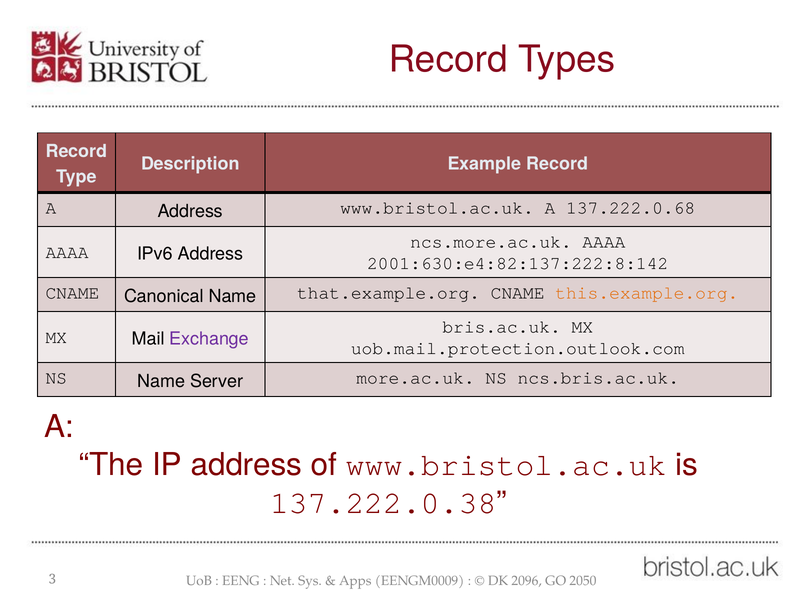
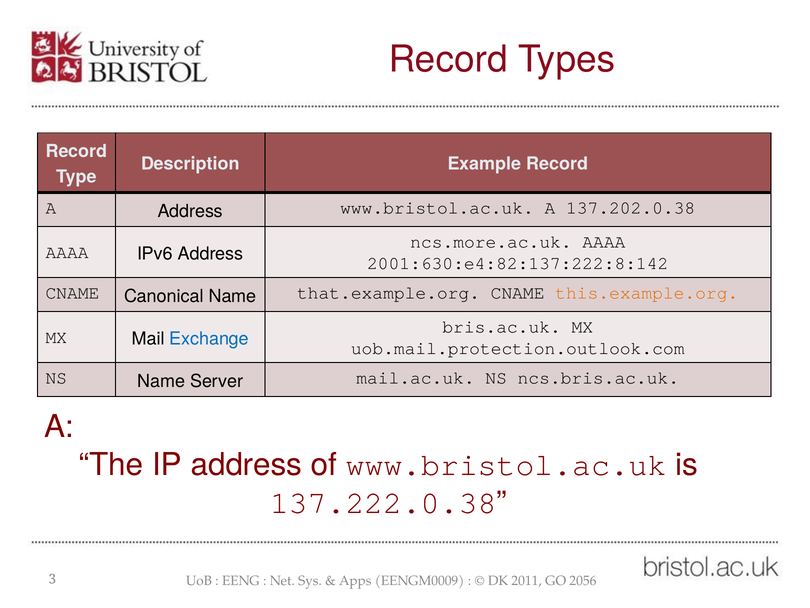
137.222.0.68: 137.222.0.68 -> 137.202.0.38 (631, 207)
Exchange colour: purple -> blue (209, 339)
more.ac.uk: more.ac.uk -> mail.ac.uk (415, 377)
2096: 2096 -> 2011 (527, 580)
2050: 2050 -> 2056 (583, 580)
